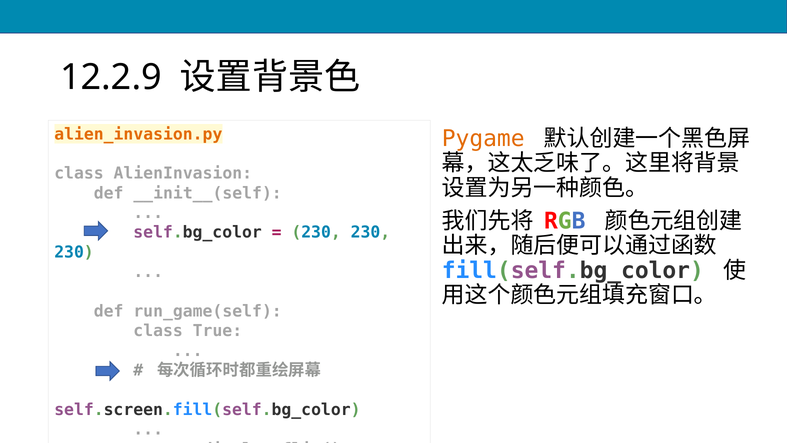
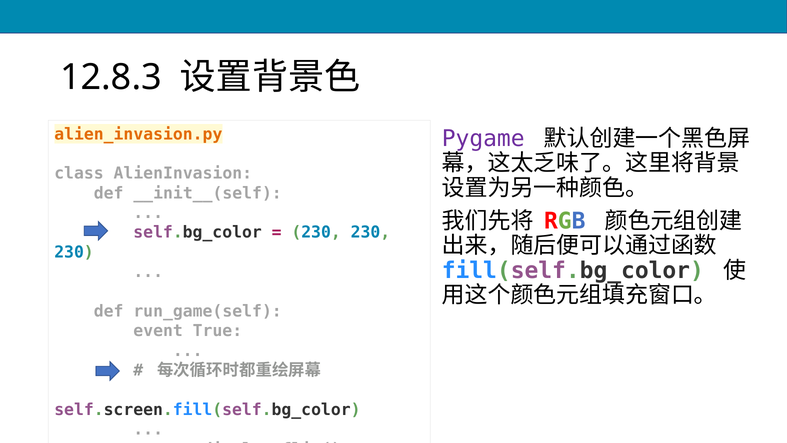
12.2.9: 12.2.9 -> 12.8.3 (111, 77)
Pygame colour: orange -> purple (483, 138)
class: class -> event (158, 331)
